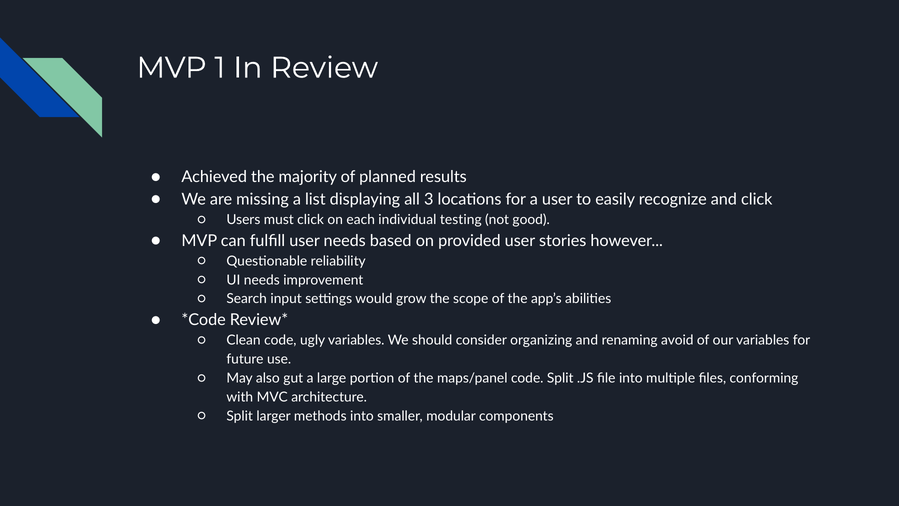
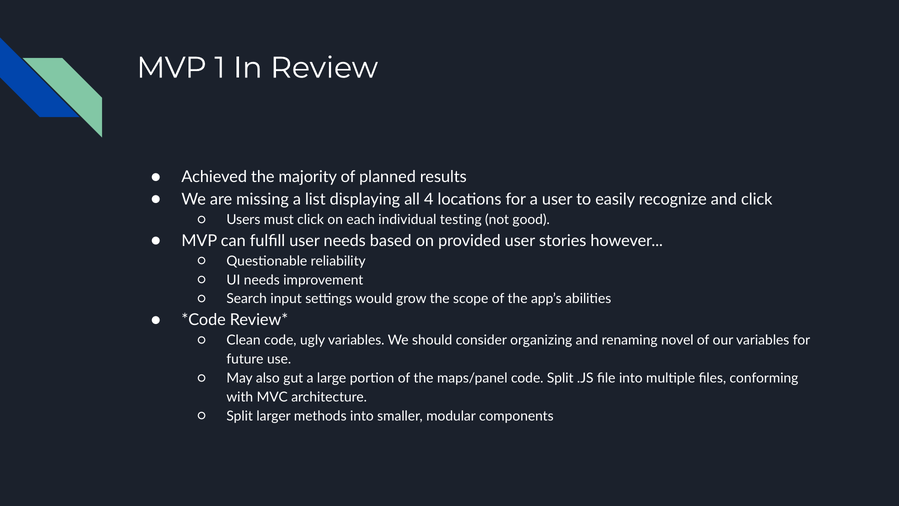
3: 3 -> 4 (429, 199)
avoid: avoid -> novel (677, 340)
